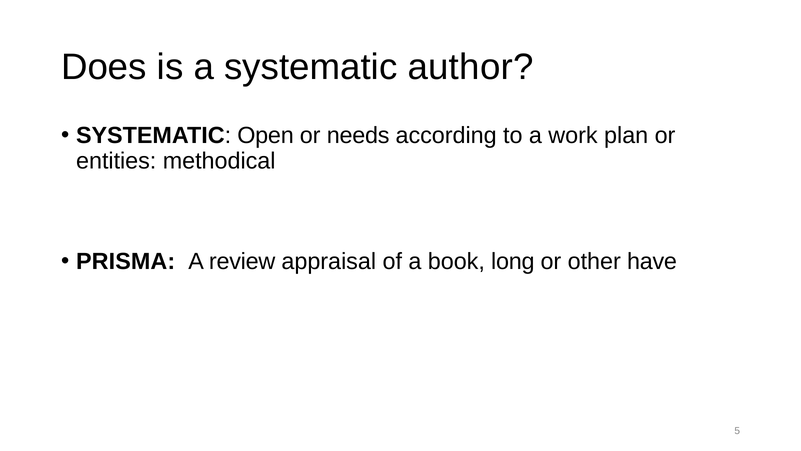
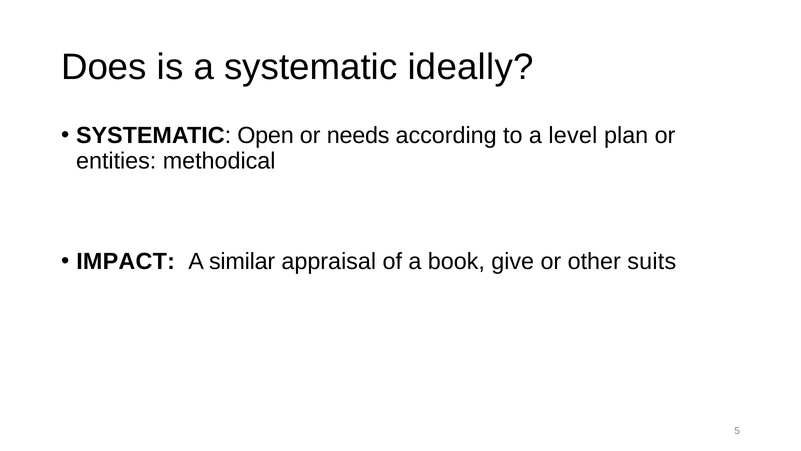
author: author -> ideally (471, 67)
work: work -> level (573, 135)
PRISMA: PRISMA -> IMPACT (126, 261)
review: review -> similar (242, 261)
long: long -> give (513, 261)
have: have -> suits (652, 261)
